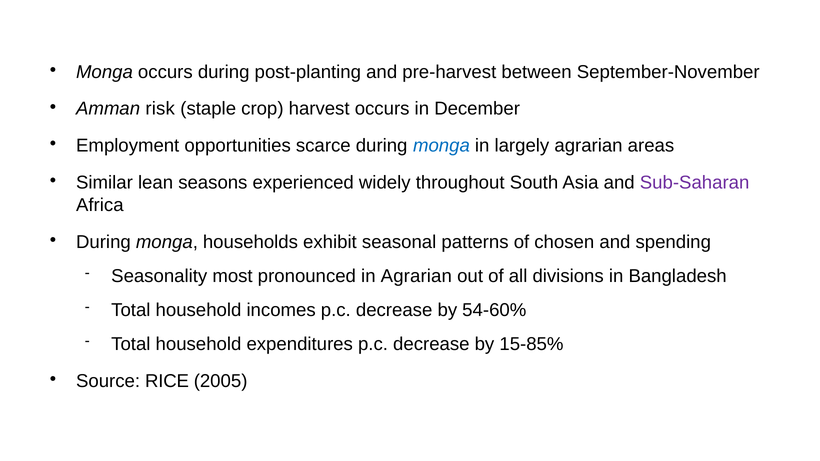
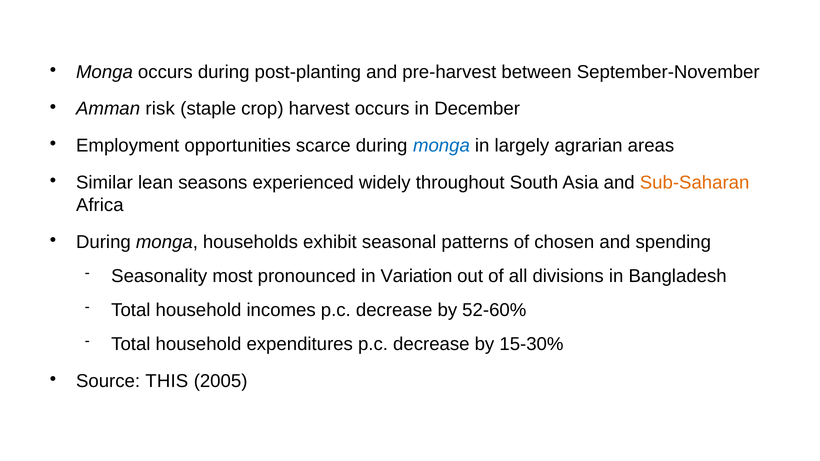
Sub-Saharan colour: purple -> orange (695, 183)
in Agrarian: Agrarian -> Variation (416, 276)
54-60%: 54-60% -> 52-60% (494, 310)
15-85%: 15-85% -> 15-30% (531, 344)
RICE: RICE -> THIS (167, 381)
